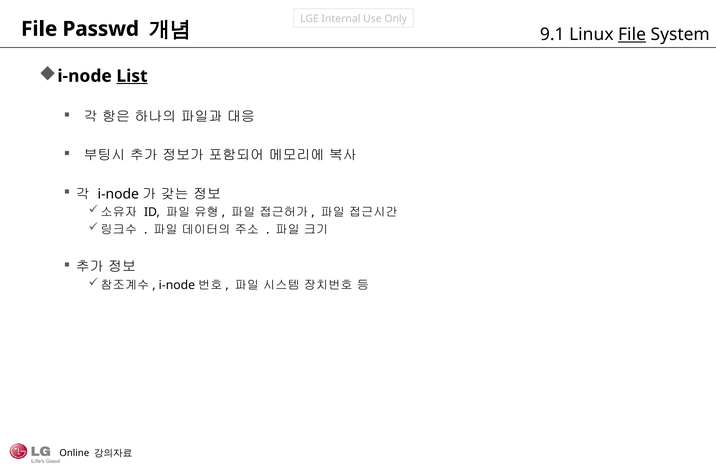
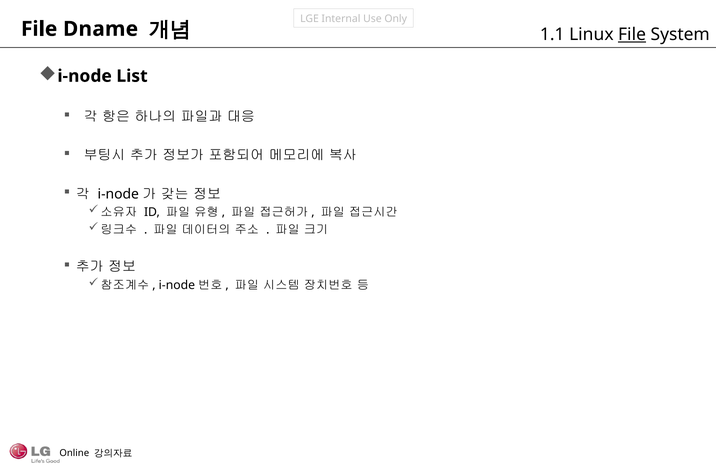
Passwd: Passwd -> Dname (101, 29)
9.1: 9.1 -> 1.1 (552, 35)
List underline: present -> none (132, 76)
